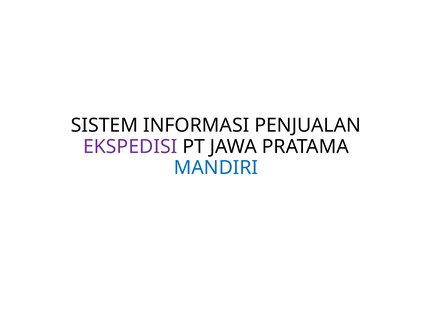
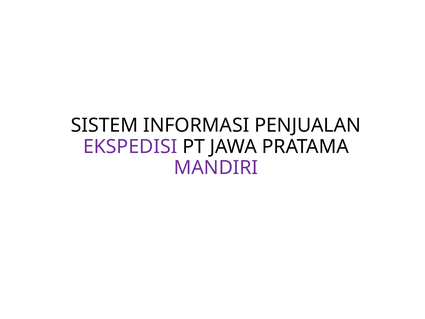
MANDIRI colour: blue -> purple (216, 168)
